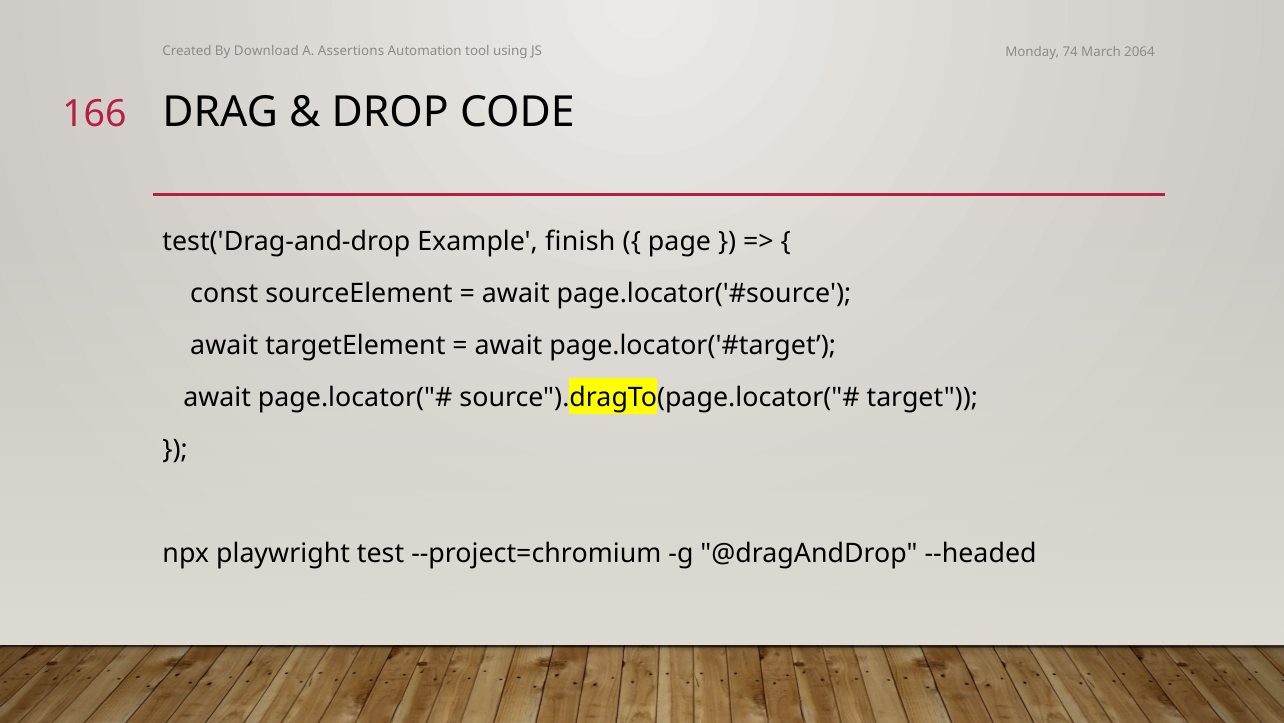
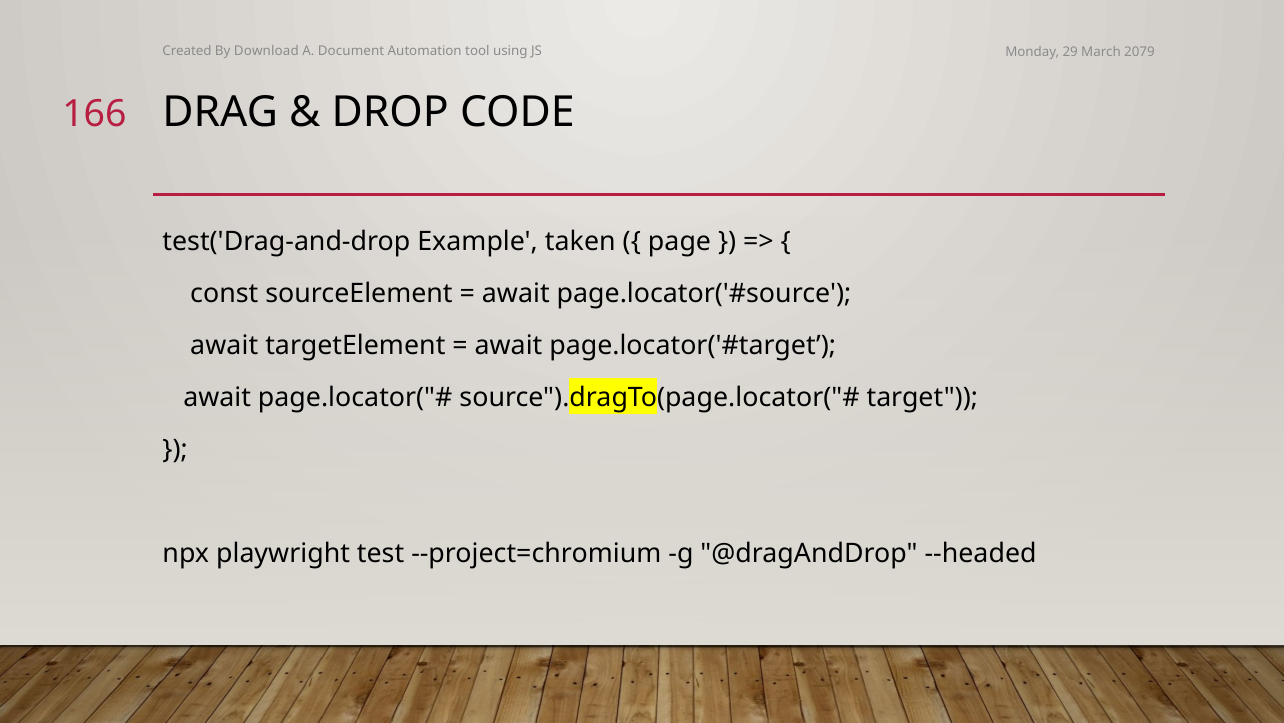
Assertions: Assertions -> Document (351, 51)
74: 74 -> 29 (1070, 52)
2064: 2064 -> 2079 (1139, 52)
finish: finish -> taken (580, 241)
